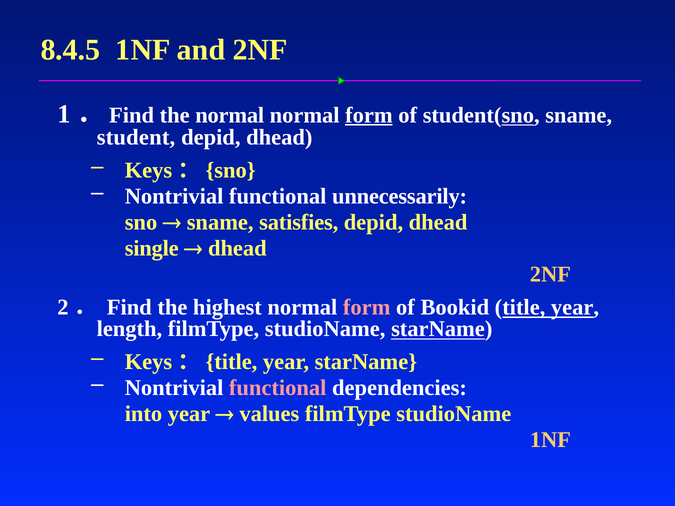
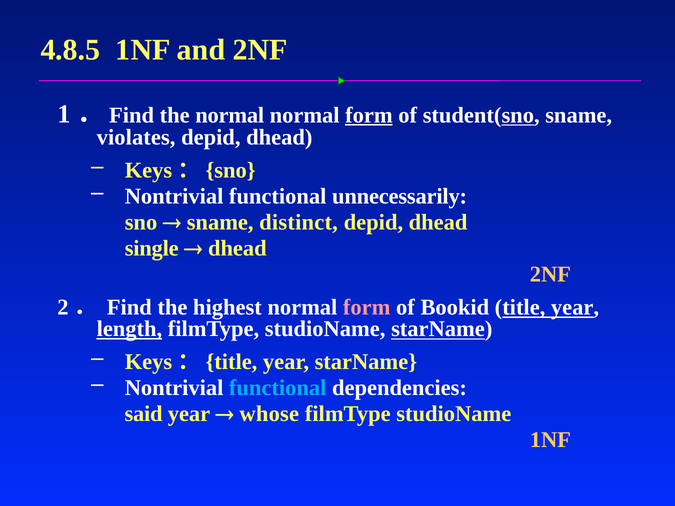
8.4.5: 8.4.5 -> 4.8.5 (70, 50)
student: student -> violates (136, 137)
satisfies: satisfies -> distinct (299, 222)
length underline: none -> present (129, 329)
functional colour: pink -> light blue (278, 388)
into: into -> said (144, 414)
values: values -> whose (269, 414)
